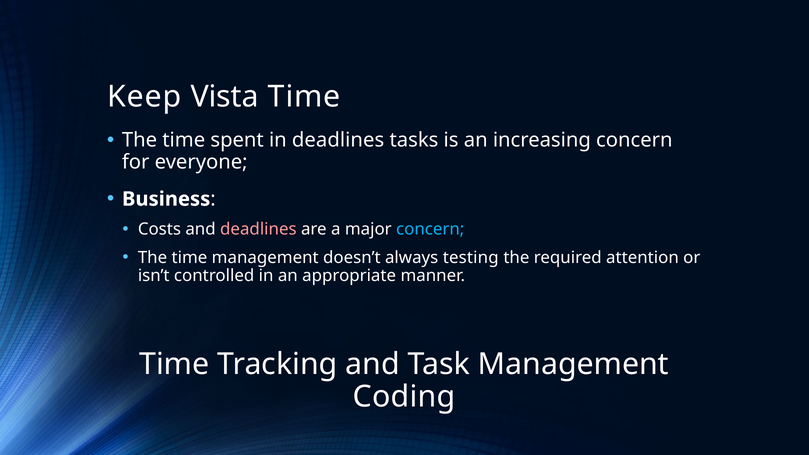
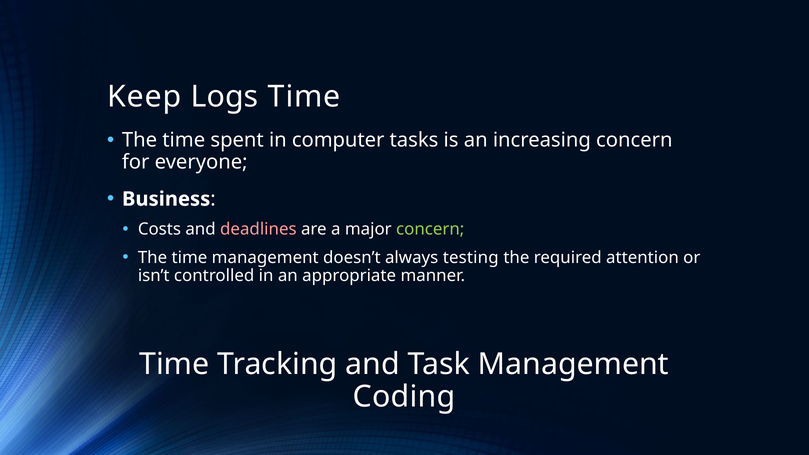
Vista: Vista -> Logs (224, 97)
in deadlines: deadlines -> computer (338, 140)
concern colour: light blue -> light green (430, 229)
